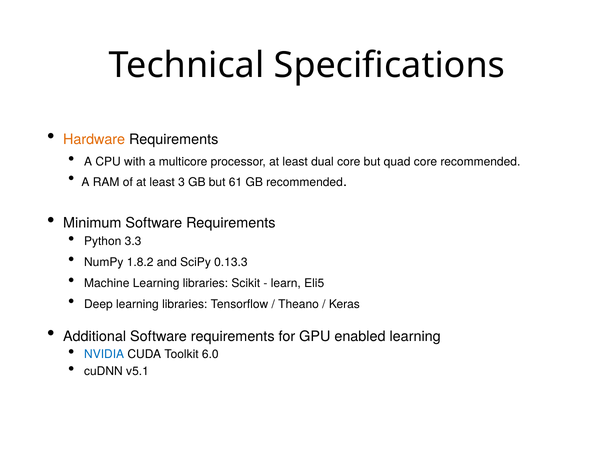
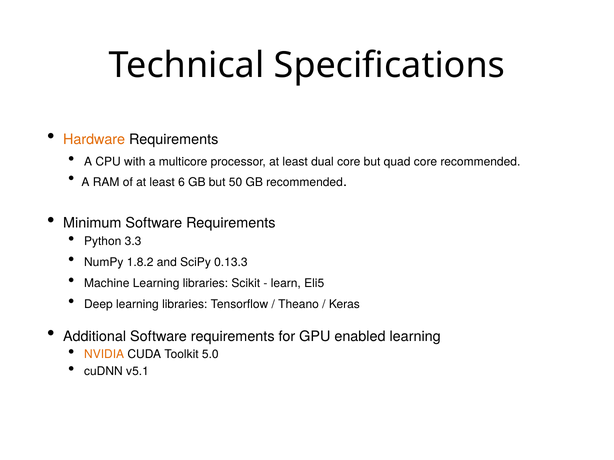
3: 3 -> 6 (182, 182)
61: 61 -> 50 (236, 182)
NVIDIA colour: blue -> orange (104, 355)
6.0: 6.0 -> 5.0 (210, 355)
